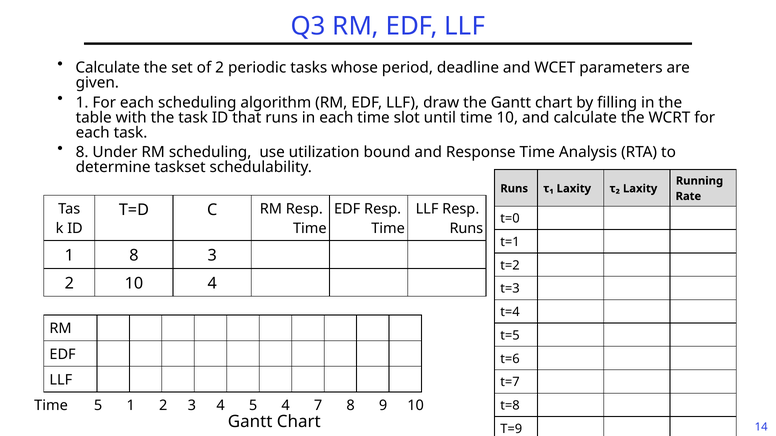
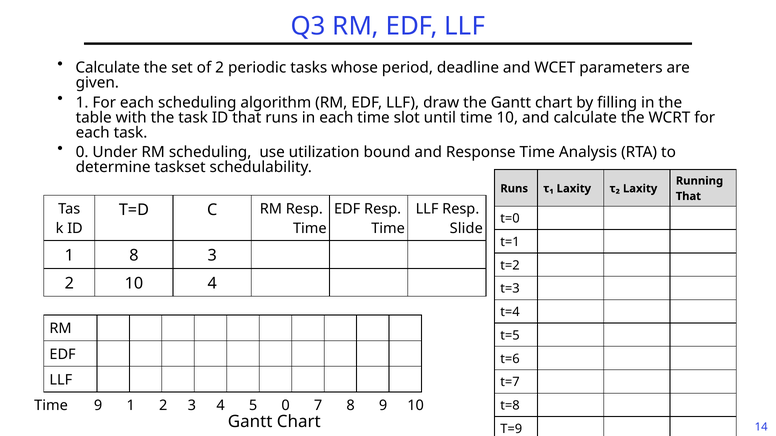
8: 8 -> 0 (82, 152)
Rate: Rate -> That (688, 196)
Runs: Runs -> Slide (466, 229)
Time 5: 5 -> 9 (98, 406)
5 4: 4 -> 0 (286, 406)
